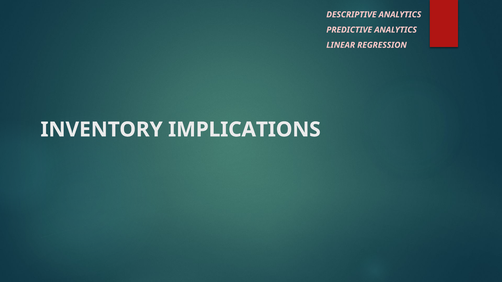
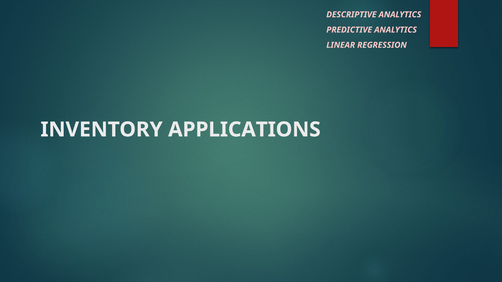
IMPLICATIONS: IMPLICATIONS -> APPLICATIONS (244, 130)
